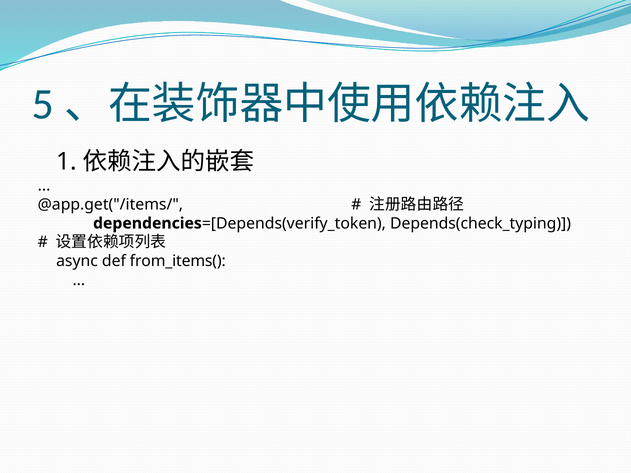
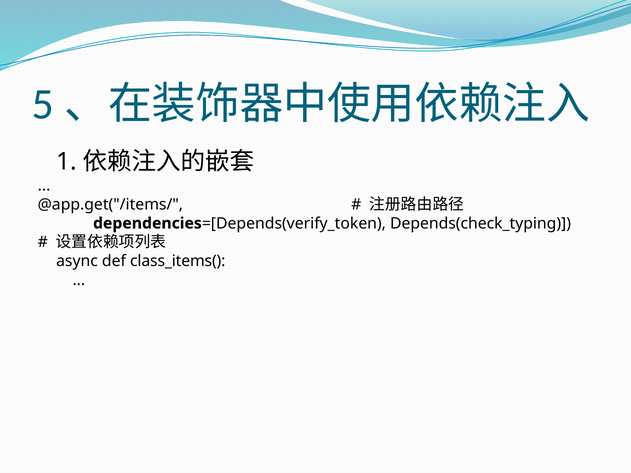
from_items(: from_items( -> class_items( (178, 261)
